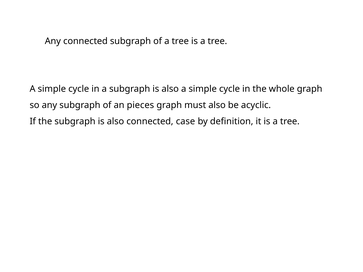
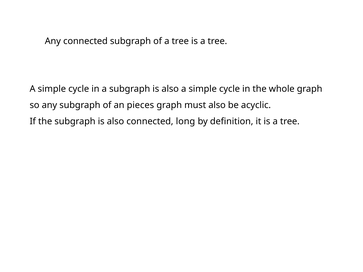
case: case -> long (185, 122)
